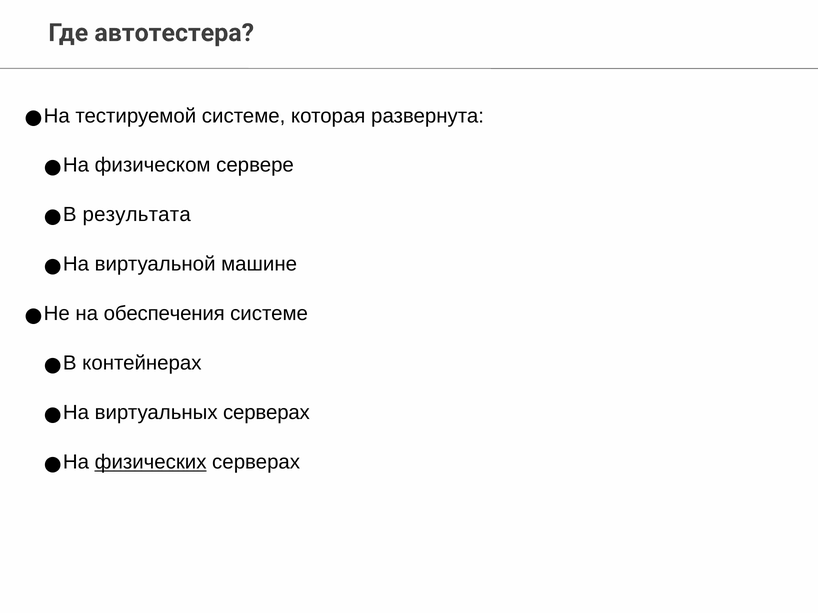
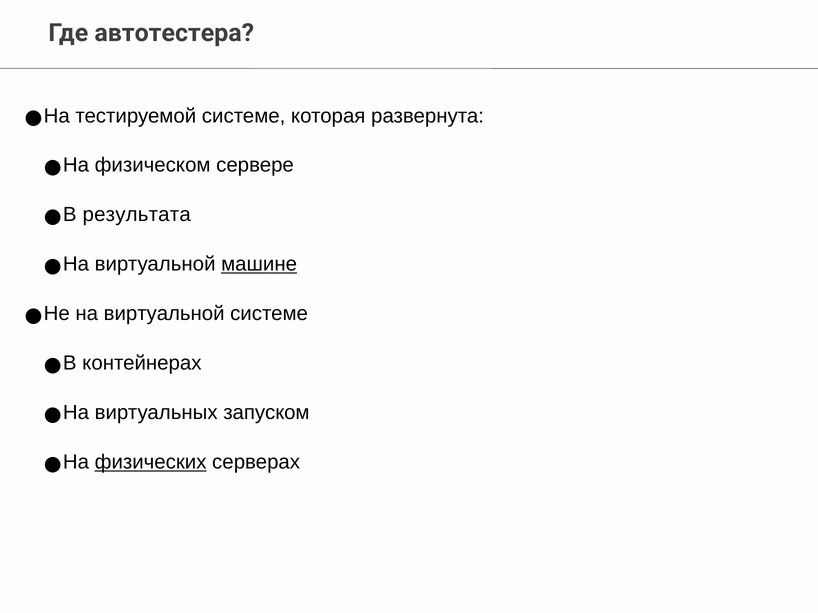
машине underline: none -> present (259, 264)
на обеспечения: обеспечения -> виртуальной (164, 314)
виртуальных серверах: серверах -> запуском (266, 413)
